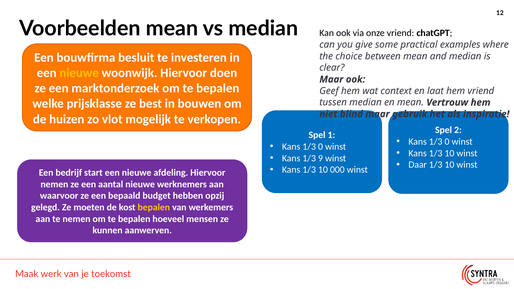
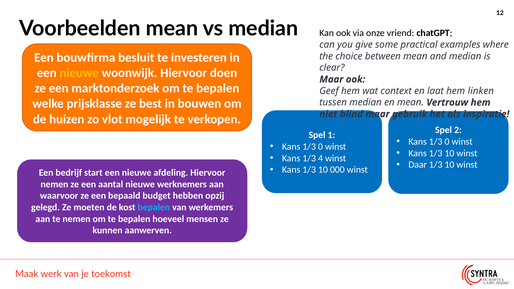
hem vriend: vriend -> linken (481, 91)
9: 9 -> 4 (321, 158)
bepalen colour: yellow -> light blue (154, 207)
